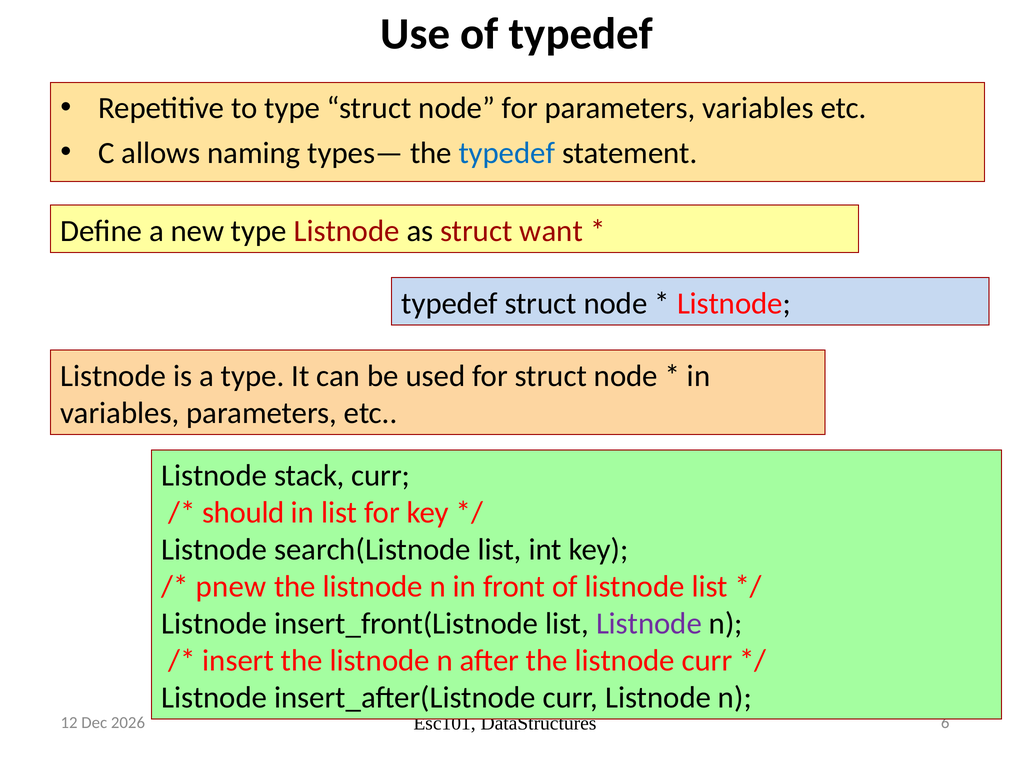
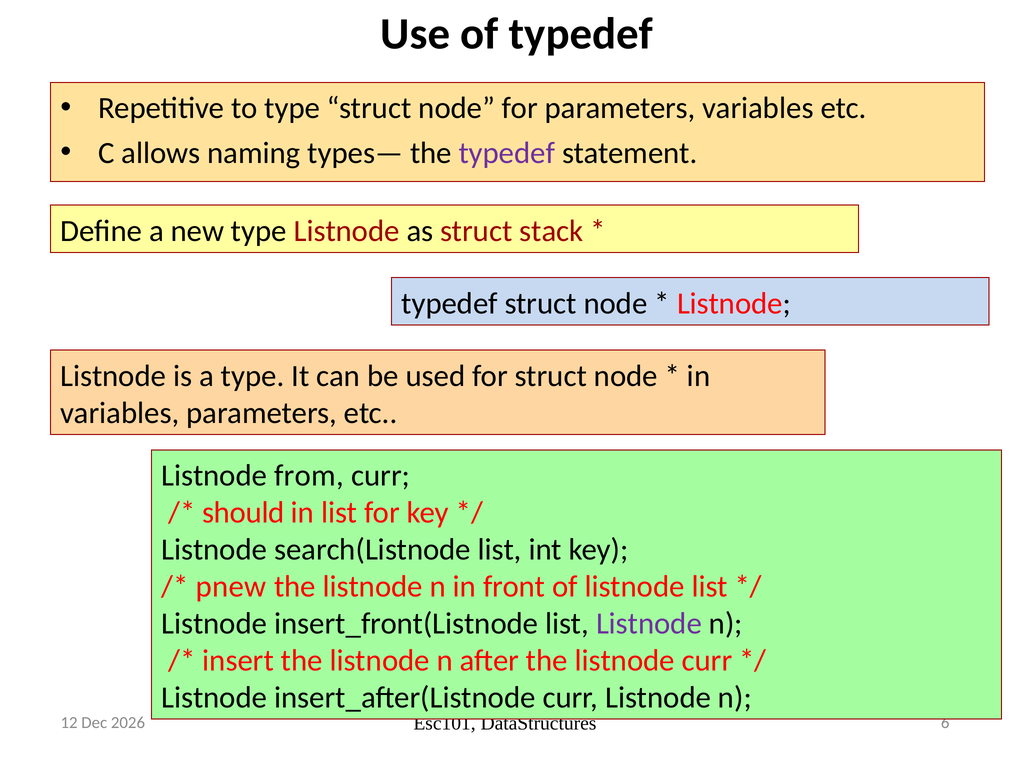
typedef colour: blue -> purple (507, 153)
want: want -> stack (551, 231)
stack: stack -> from (309, 476)
